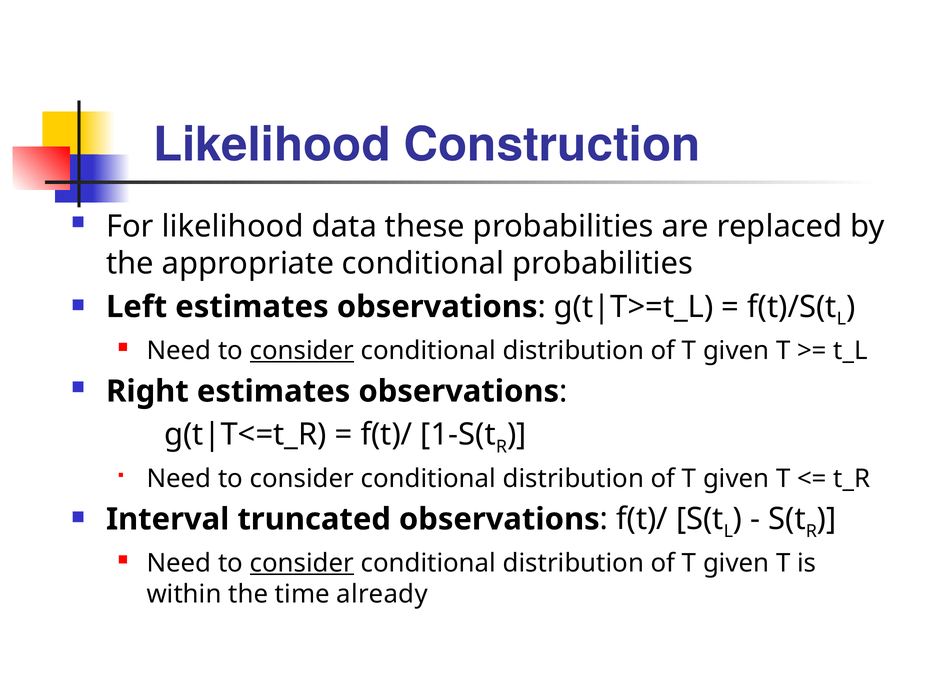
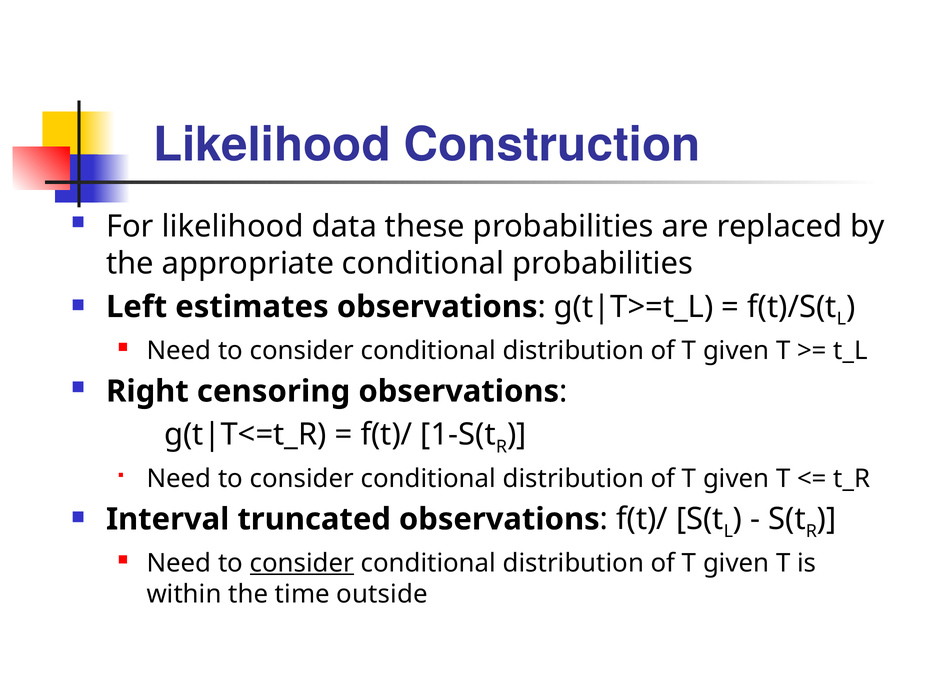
consider underline: present -> none (302, 351)
Right estimates: estimates -> censoring (274, 392)
already: already -> outside (382, 595)
